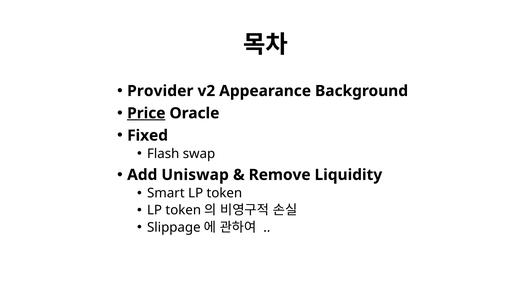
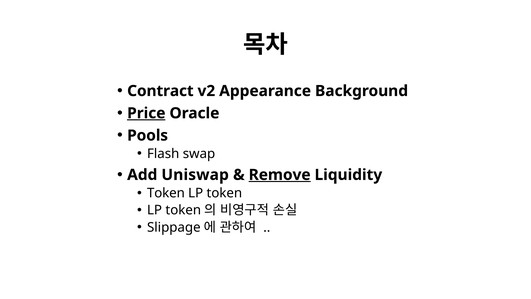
Provider: Provider -> Contract (160, 91)
Fixed: Fixed -> Pools (148, 135)
Remove underline: none -> present (280, 175)
Smart: Smart -> Token (166, 193)
